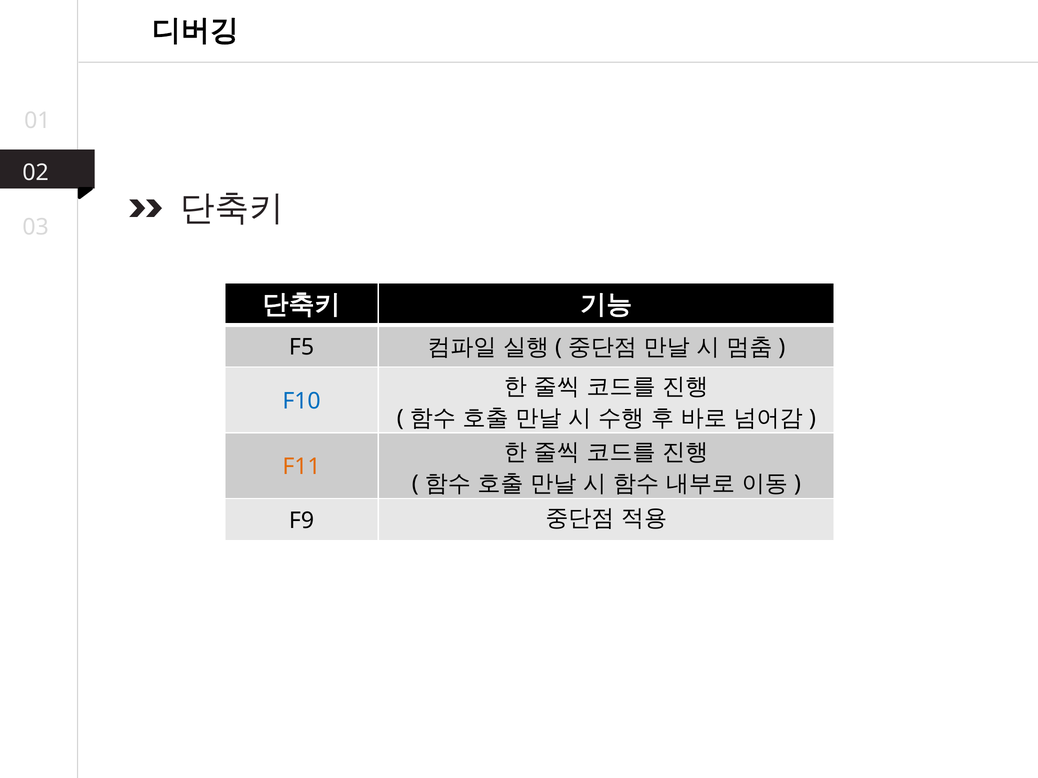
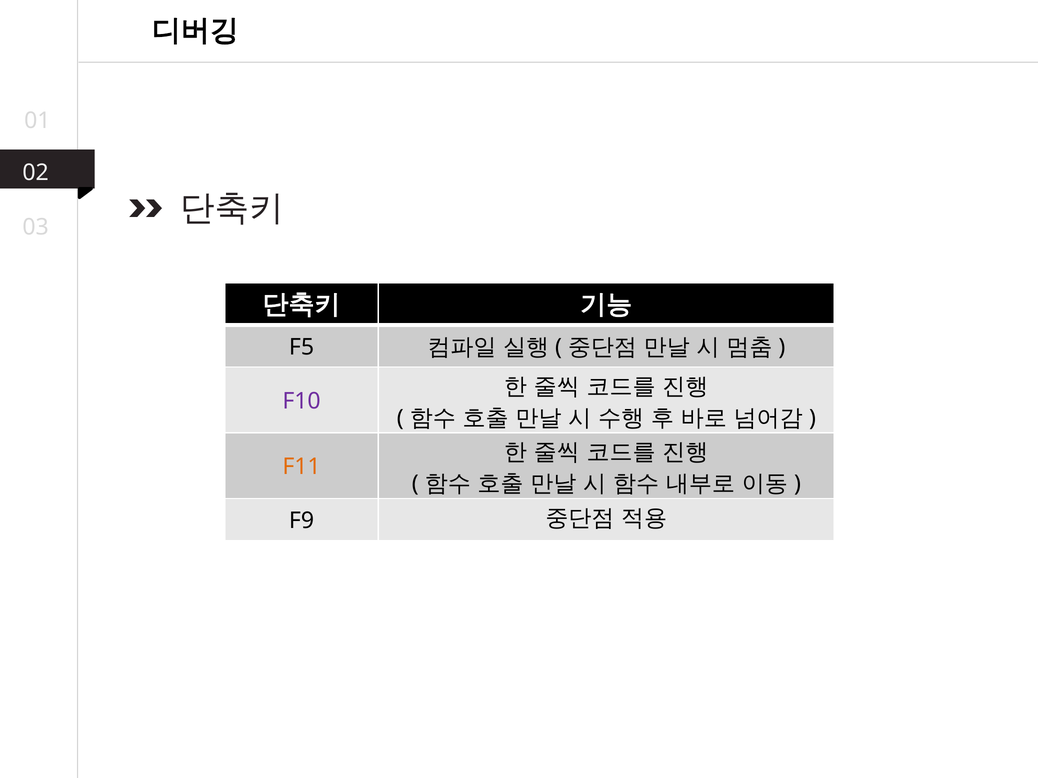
F10 colour: blue -> purple (302, 401)
